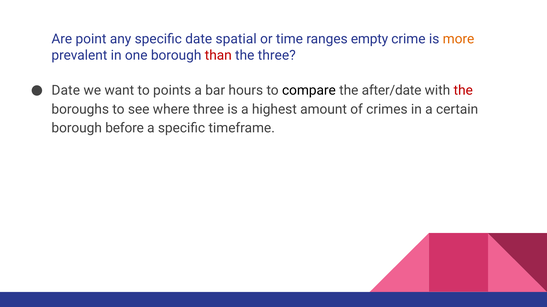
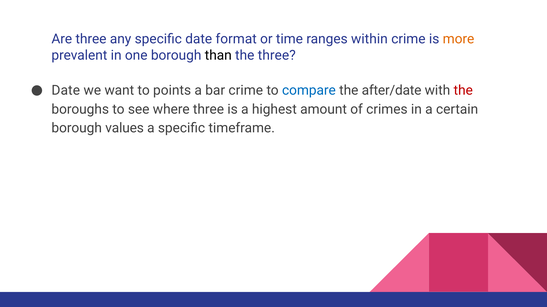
Are point: point -> three (91, 39)
spatial: spatial -> format (236, 39)
empty: empty -> within (369, 39)
than colour: red -> black (218, 56)
bar hours: hours -> crime (246, 91)
compare colour: black -> blue (309, 91)
before: before -> values (125, 128)
